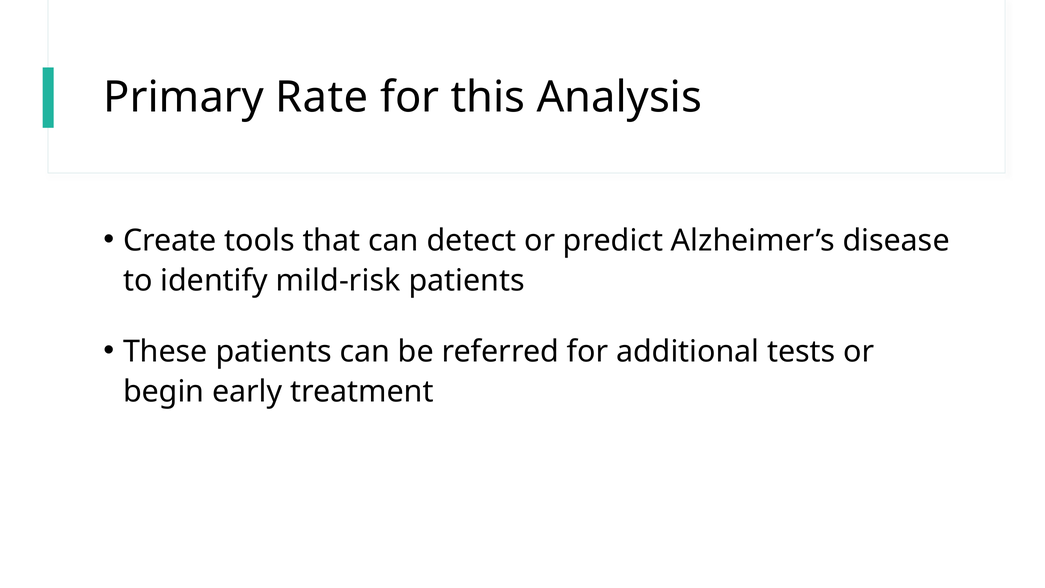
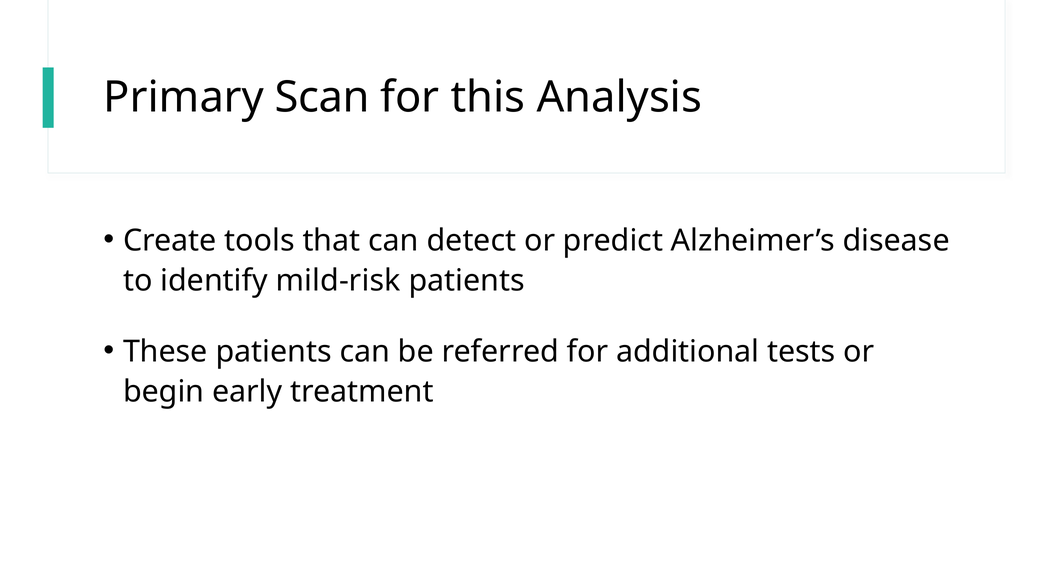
Rate: Rate -> Scan (322, 97)
